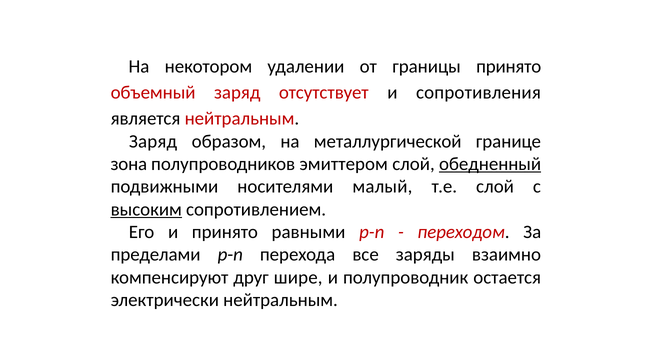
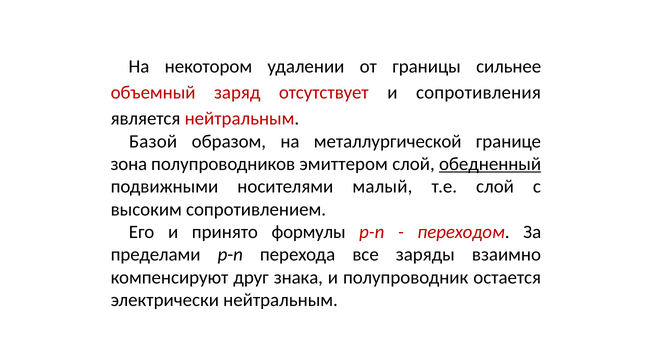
границы принято: принято -> сильнее (509, 67)
Заряд: Заряд -> Базой (153, 142)
высоким underline: present -> none (146, 210)
равными: равными -> формулы (309, 232)
шире: шире -> знака (298, 278)
